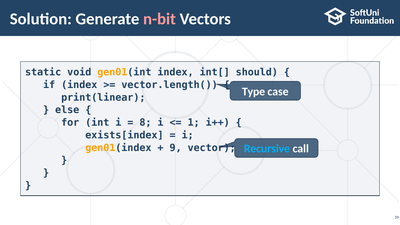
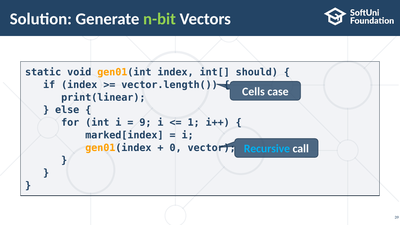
n-bit colour: pink -> light green (159, 19)
Type: Type -> Cells (253, 92)
8: 8 -> 9 (145, 123)
exists[index: exists[index -> marked[index (124, 135)
9: 9 -> 0 (176, 148)
